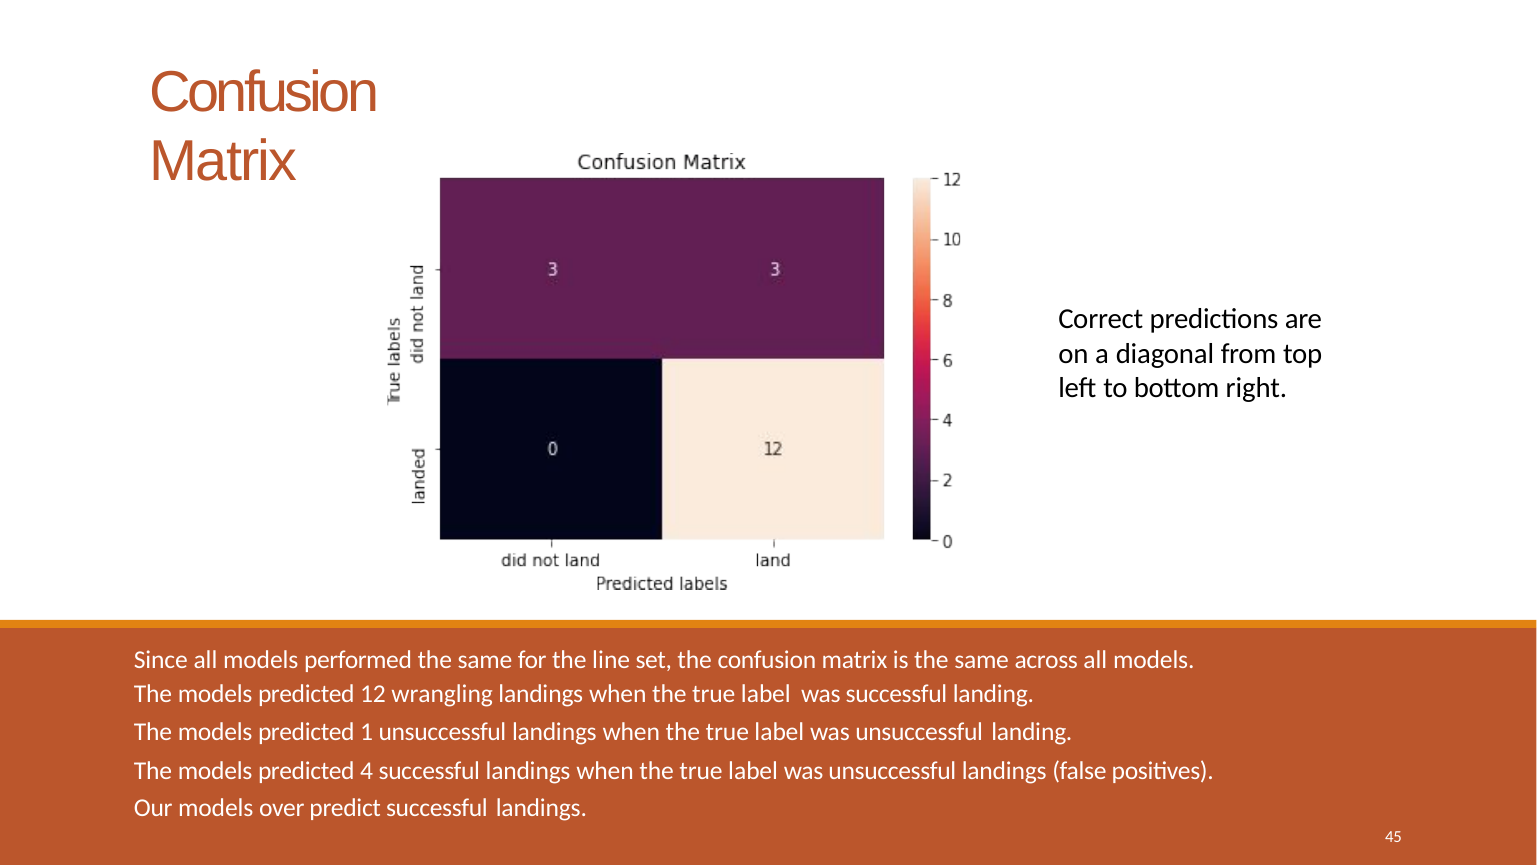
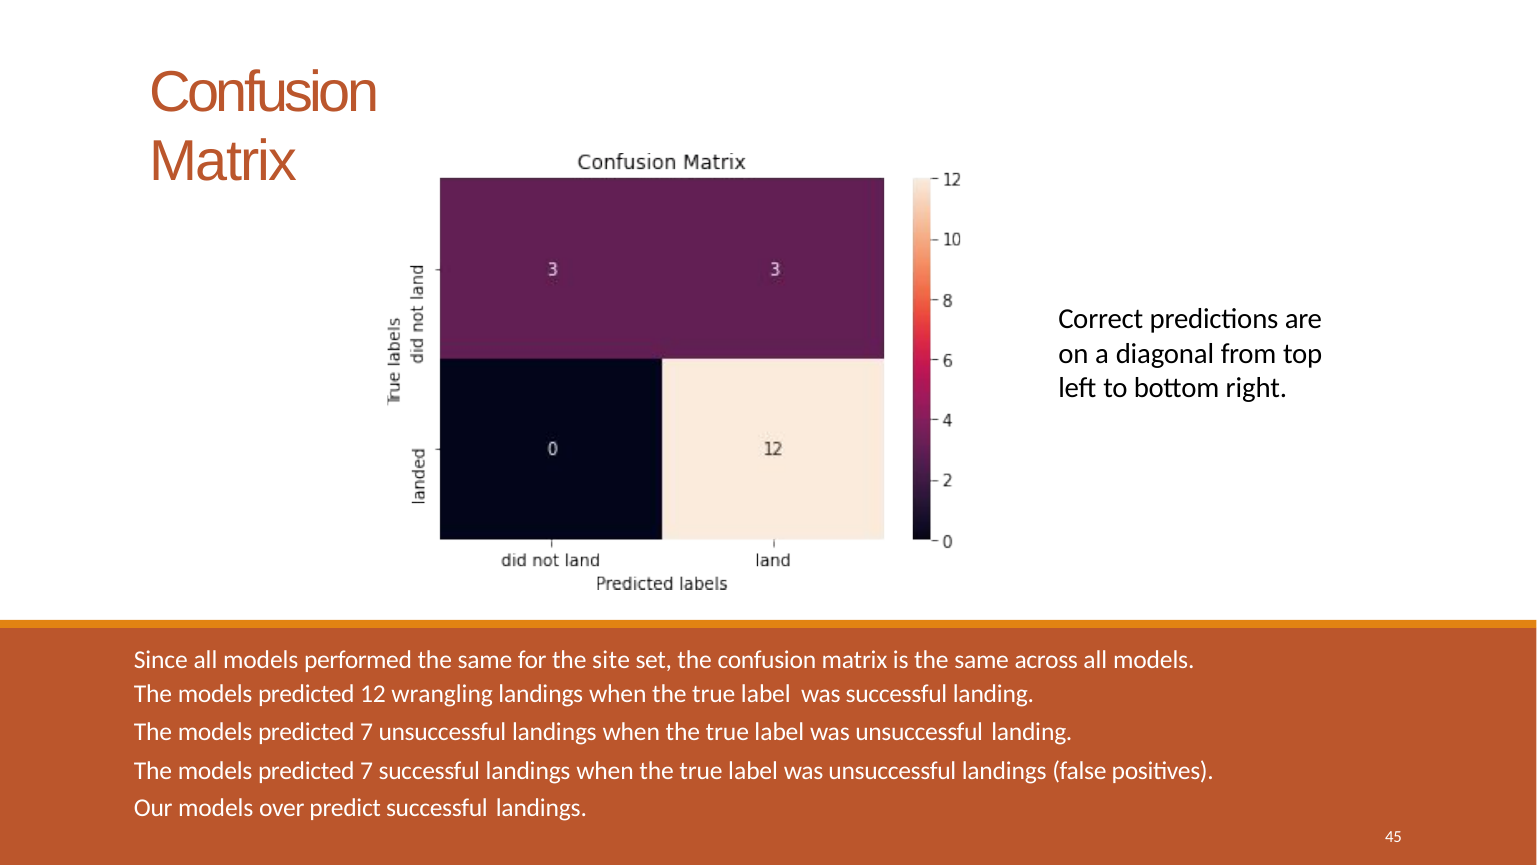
line: line -> site (611, 660)
1: 1 -> 7 (367, 731)
4: 4 -> 7 (367, 771)
